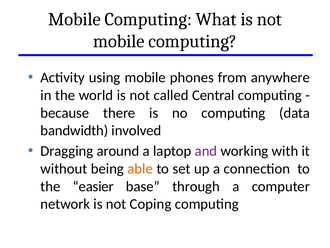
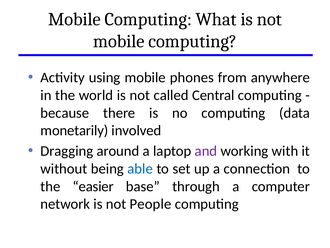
bandwidth: bandwidth -> monetarily (74, 130)
able colour: orange -> blue (140, 168)
Coping: Coping -> People (151, 204)
